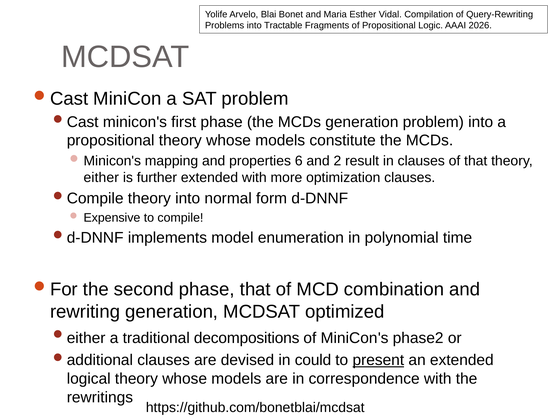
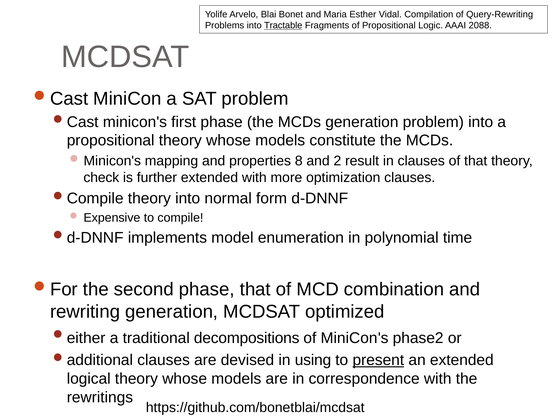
Tractable underline: none -> present (283, 26)
2026: 2026 -> 2088 (480, 26)
6: 6 -> 8 (299, 161)
either: either -> check (101, 178)
could: could -> using (313, 360)
